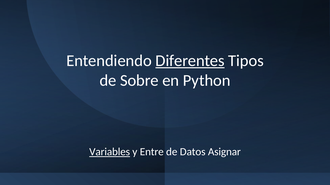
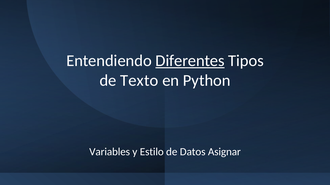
Sobre: Sobre -> Texto (139, 81)
Variables underline: present -> none (110, 152)
Entre: Entre -> Estilo (152, 152)
